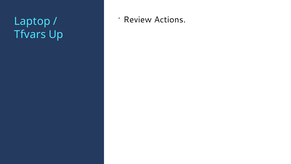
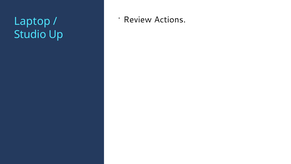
Tfvars: Tfvars -> Studio (30, 34)
